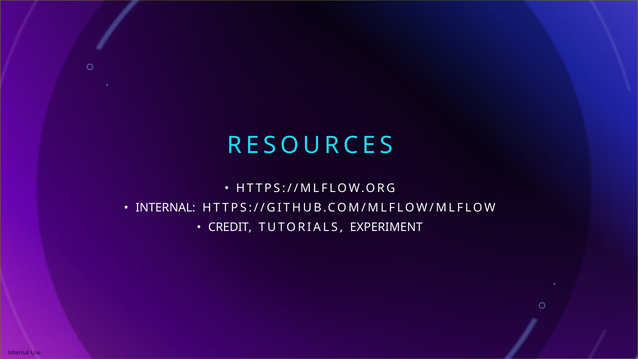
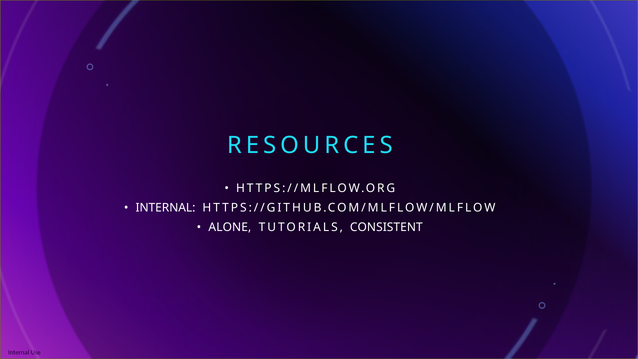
CREDIT: CREDIT -> ALONE (230, 227)
EXPERIMENT: EXPERIMENT -> CONSISTENT (386, 227)
